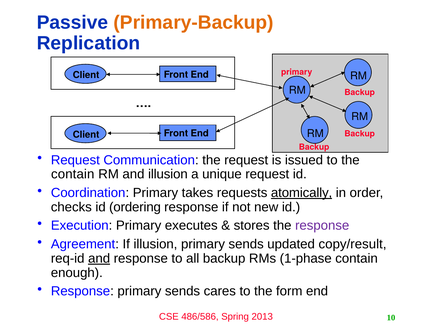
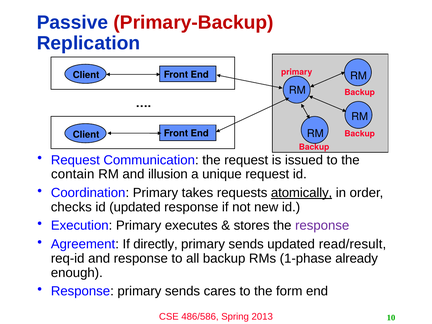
Primary-Backup colour: orange -> red (194, 22)
id ordering: ordering -> updated (135, 207)
If illusion: illusion -> directly (156, 244)
copy/result: copy/result -> read/result (353, 244)
and underline: present -> none (99, 258)
1-phase contain: contain -> already (357, 258)
